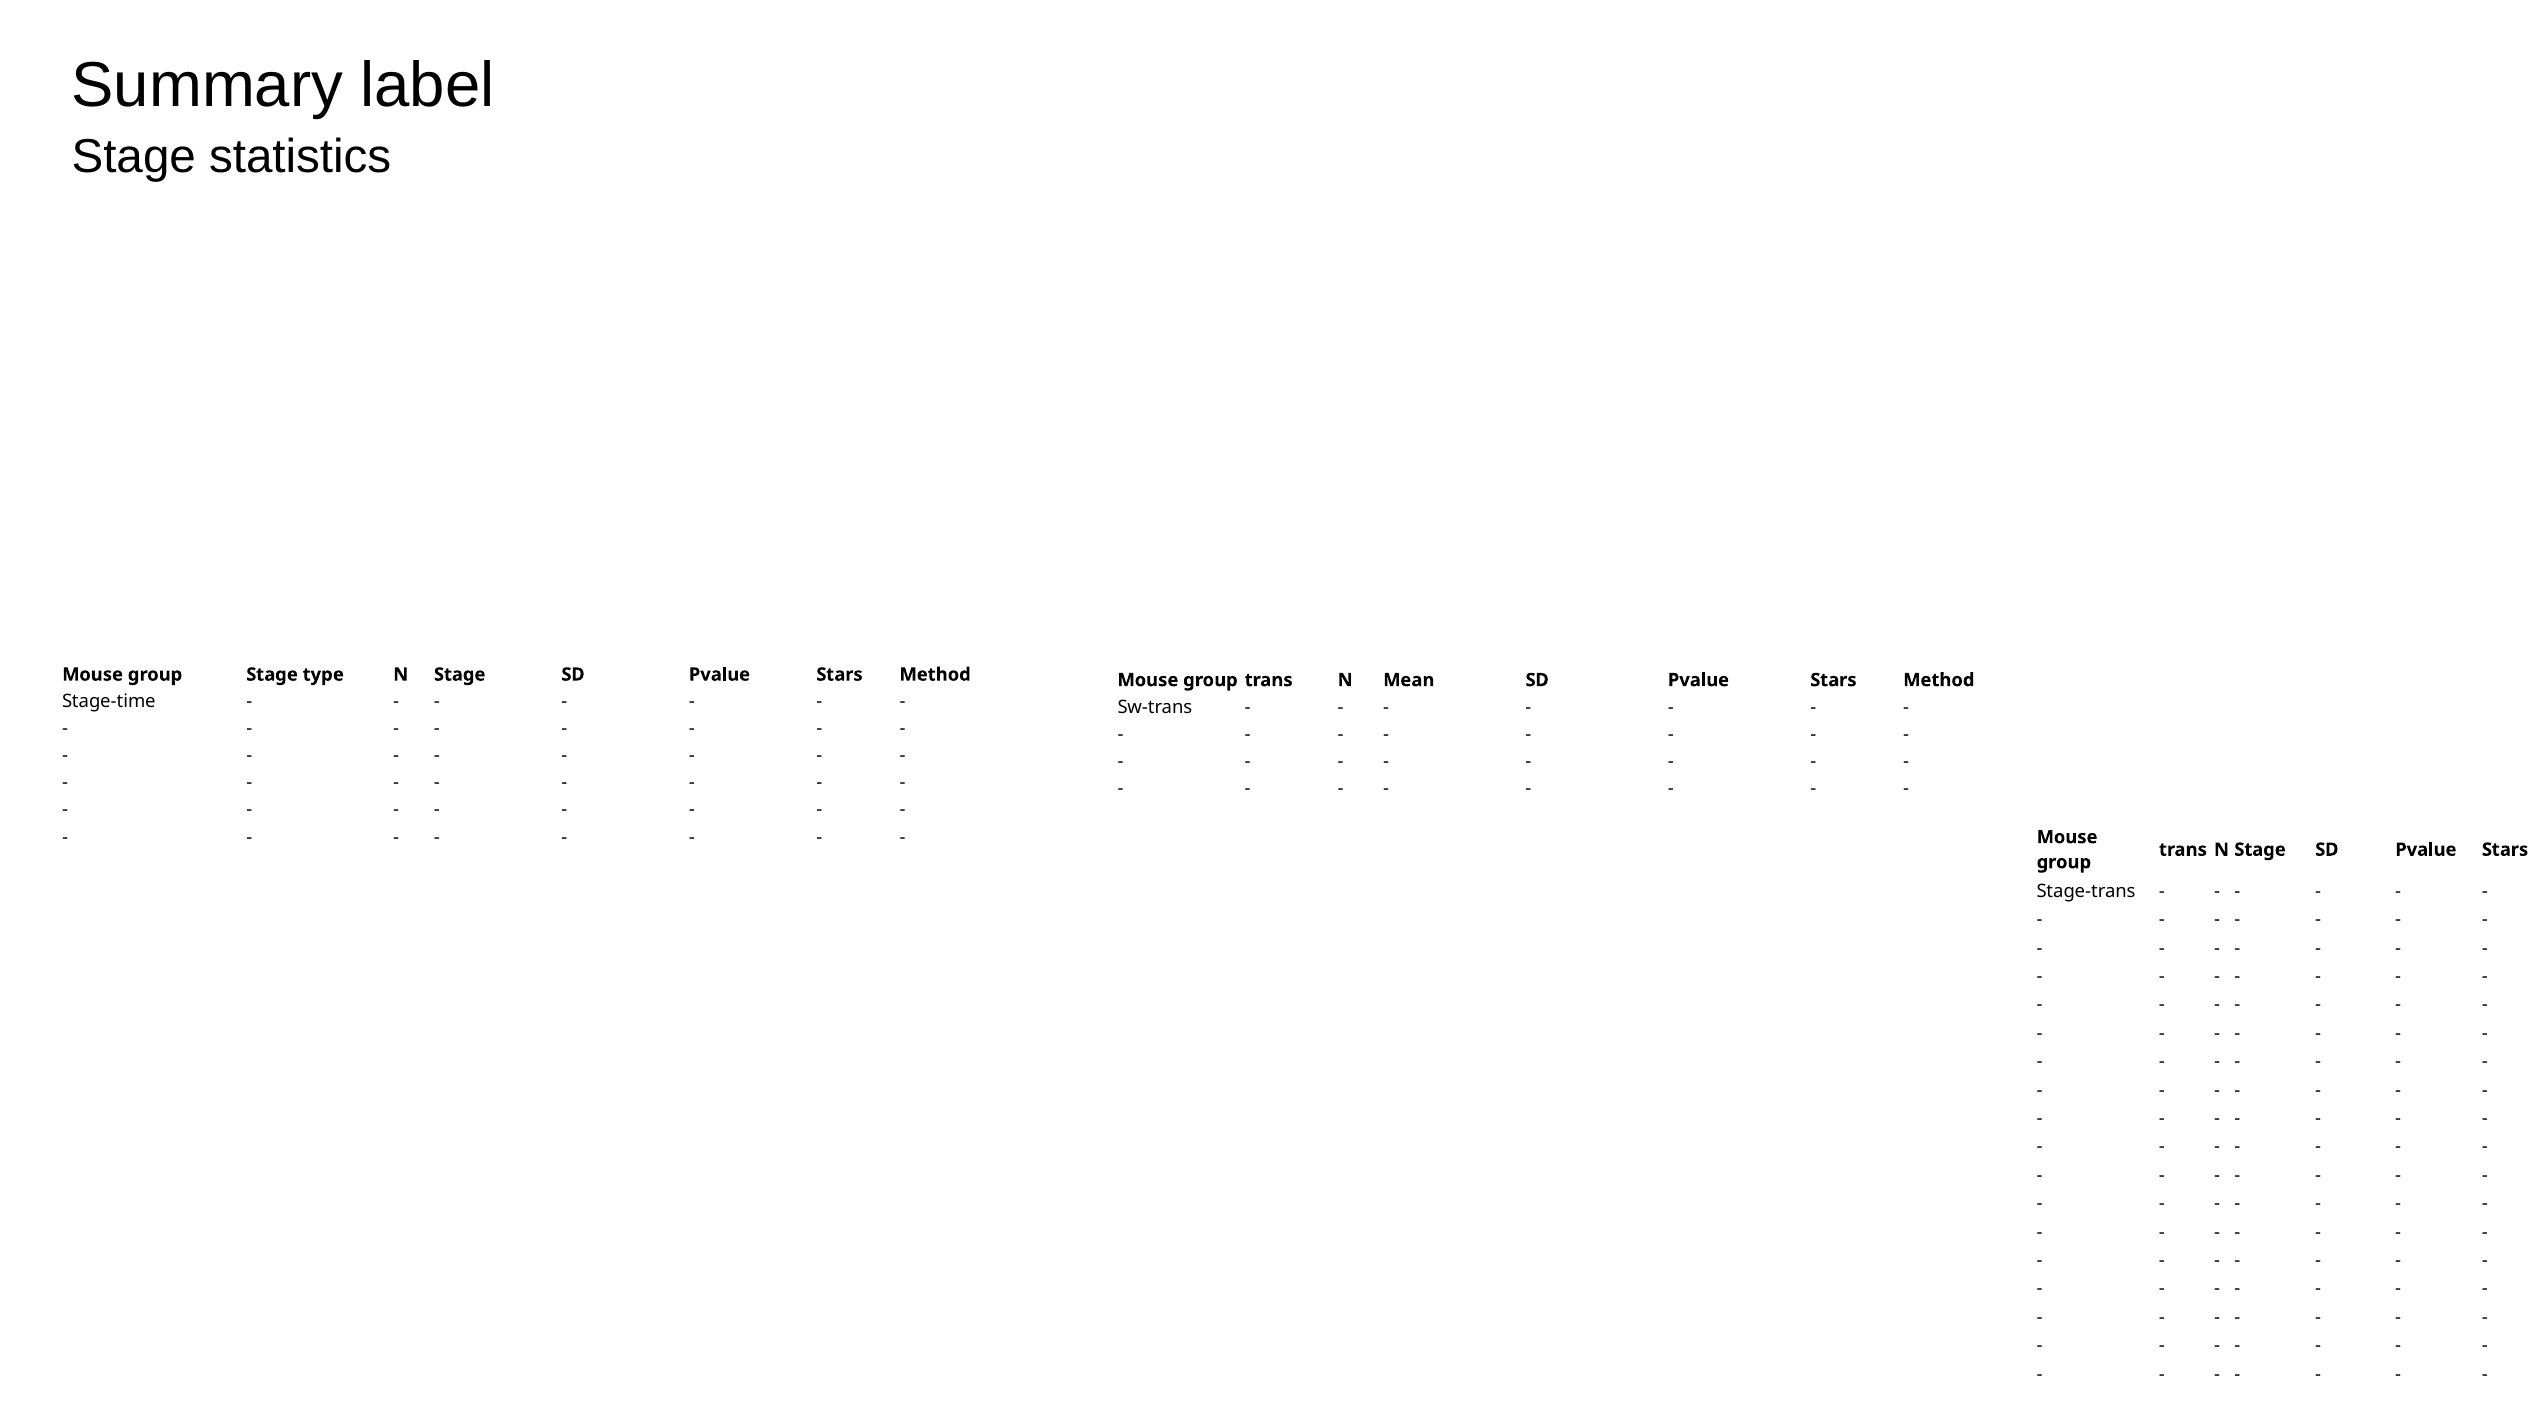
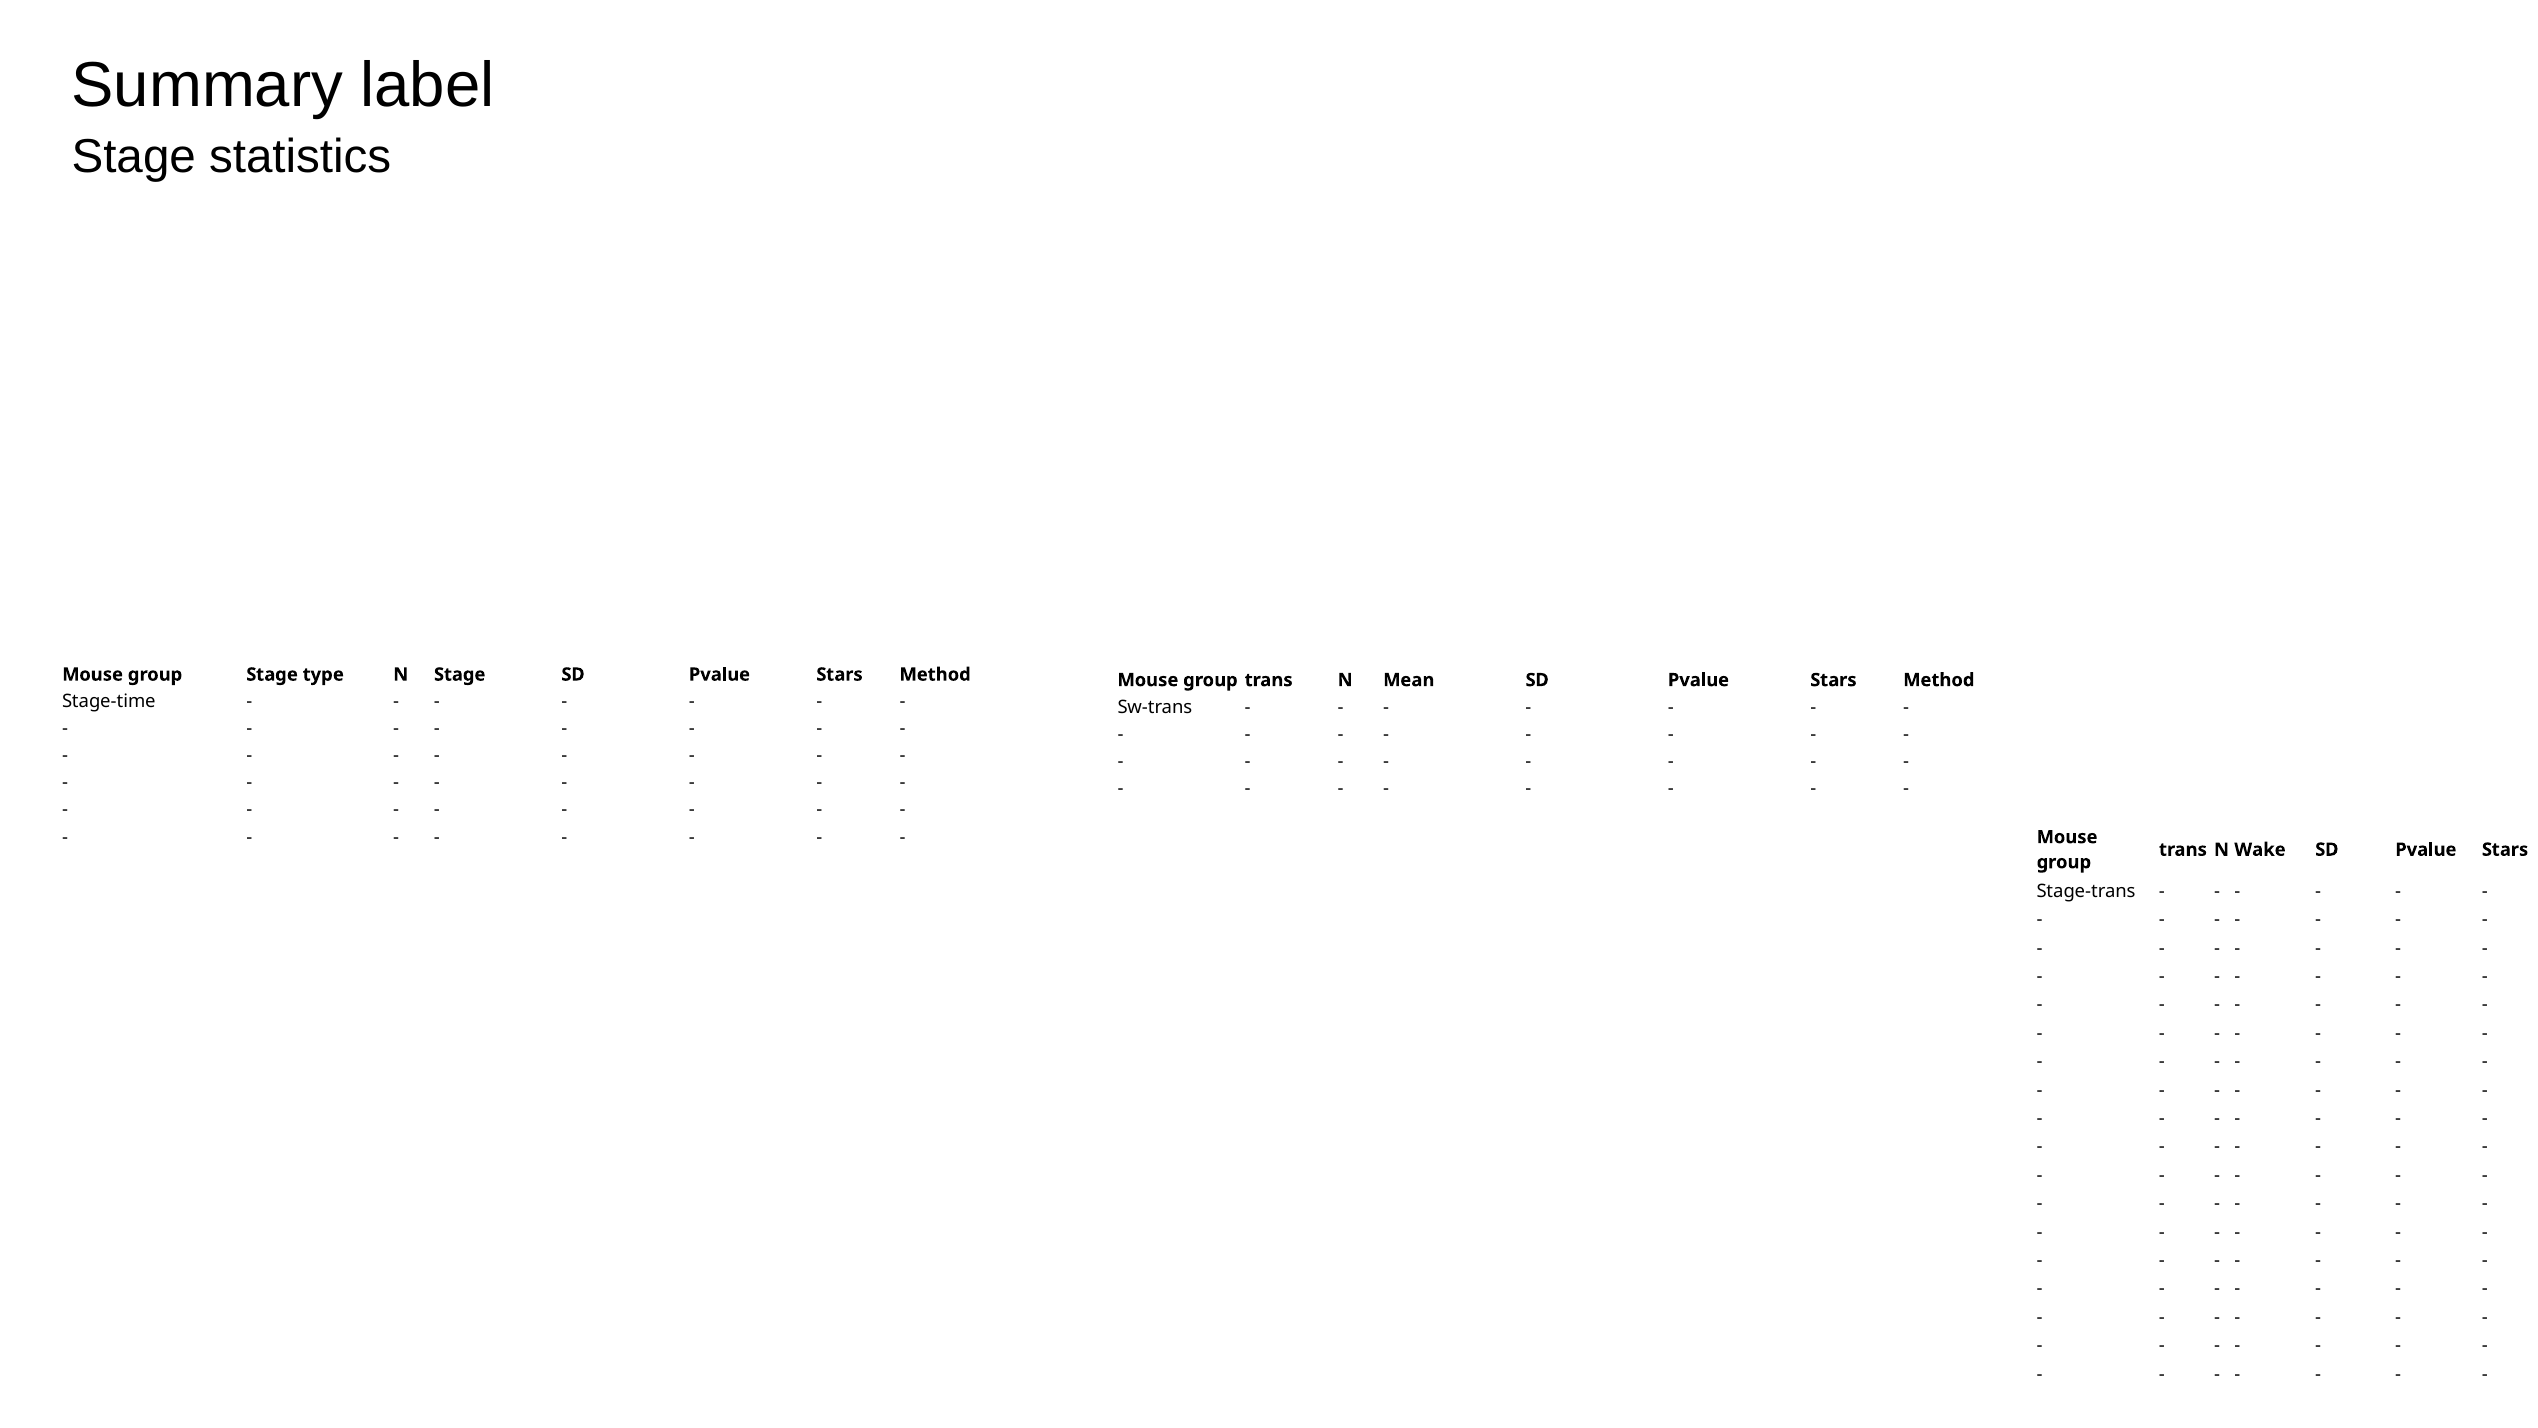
trans N Stage: Stage -> Wake (2260, 849)
